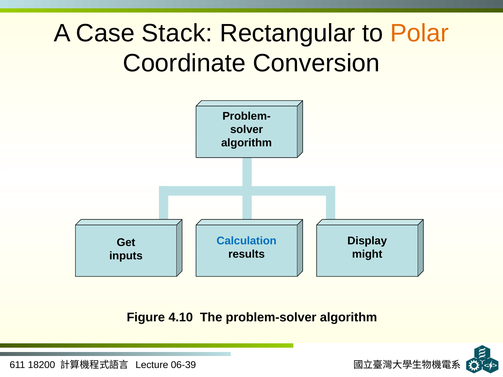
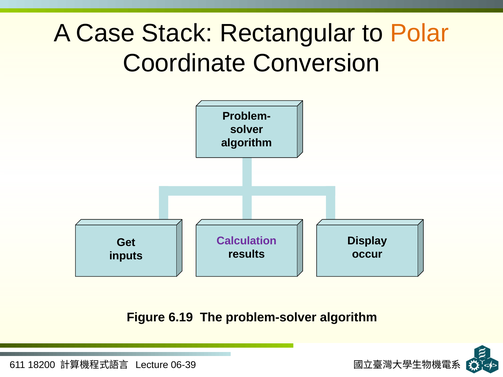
Calculation colour: blue -> purple (247, 241)
might: might -> occur (367, 254)
4.10: 4.10 -> 6.19 (181, 317)
